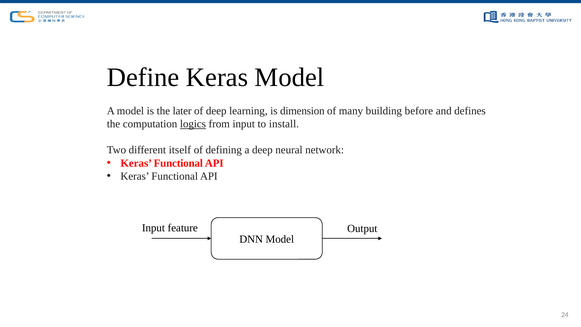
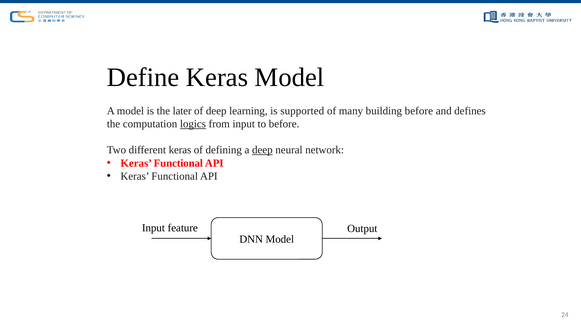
dimension: dimension -> supported (302, 111)
to install: install -> before (284, 124)
different itself: itself -> keras (180, 150)
deep underline: none -> present (262, 150)
